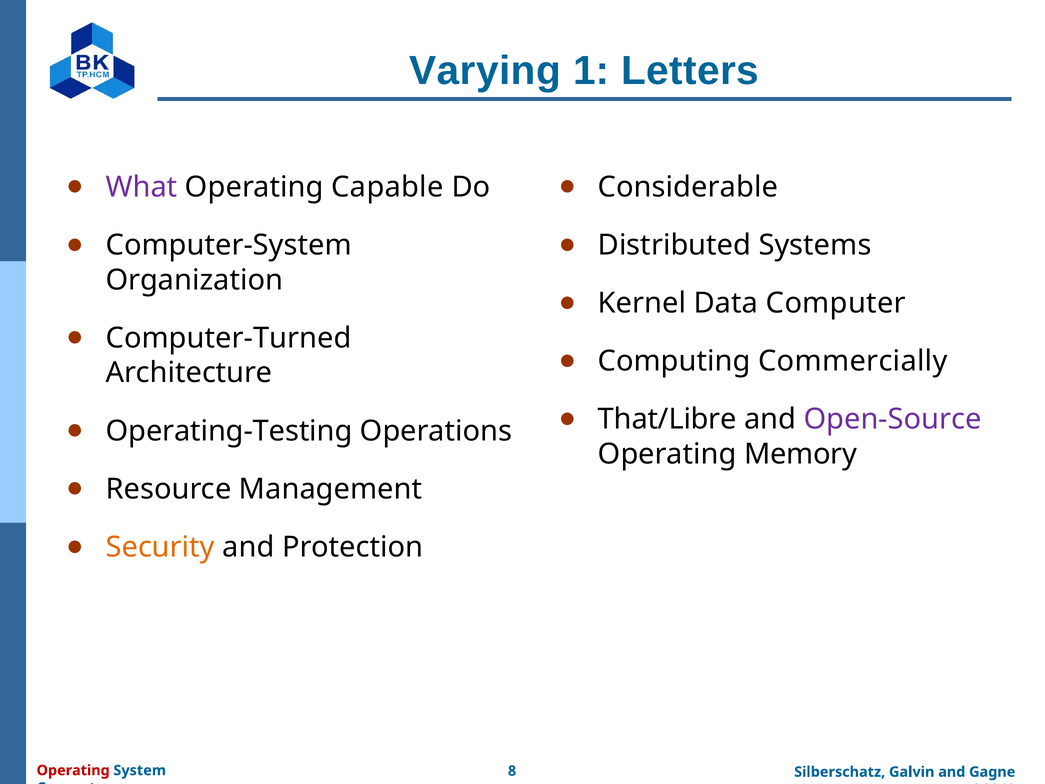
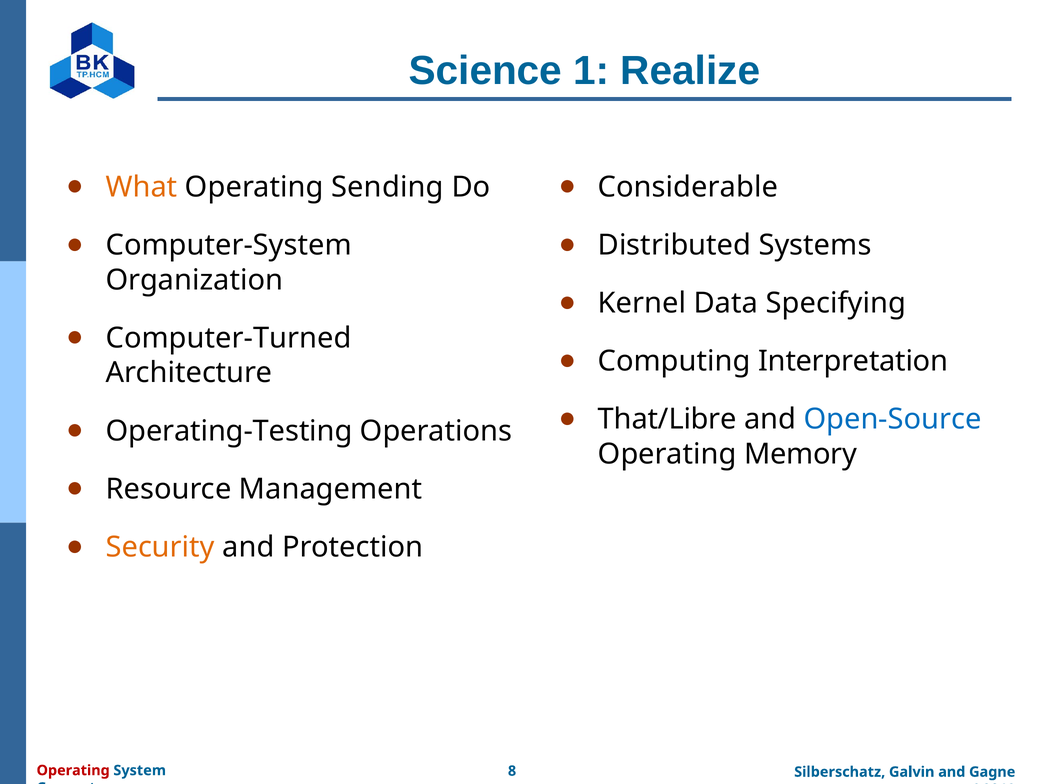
Varying: Varying -> Science (485, 71)
Letters: Letters -> Realize (690, 71)
What colour: purple -> orange (142, 187)
Capable: Capable -> Sending (387, 187)
Computer: Computer -> Specifying (836, 303)
Commercially: Commercially -> Interpretation (853, 361)
Open-Source colour: purple -> blue (893, 419)
